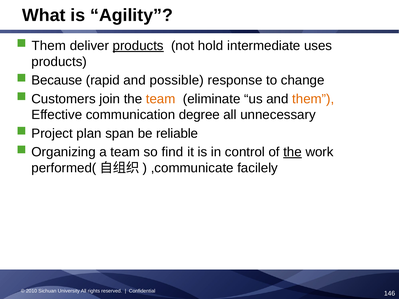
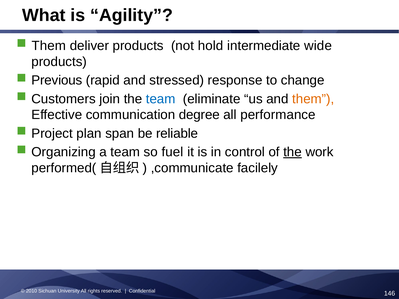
products underline: present -> none (138, 46)
uses: uses -> wide (318, 46)
Because: Because -> Previous (57, 80)
possible: possible -> stressed (177, 80)
team colour: orange -> blue (161, 99)
unnecessary: unnecessary -> performance (278, 115)
find: find -> fuel (172, 152)
